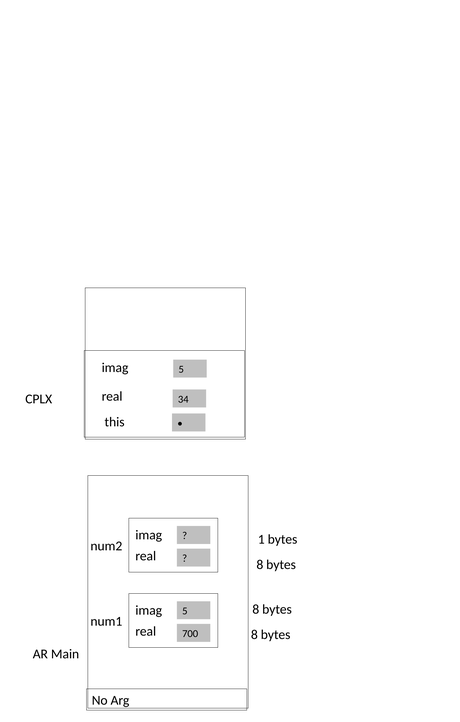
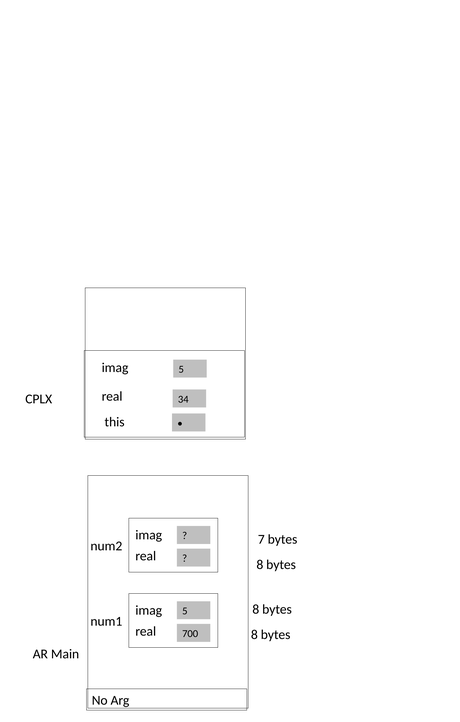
1: 1 -> 7 (261, 539)
